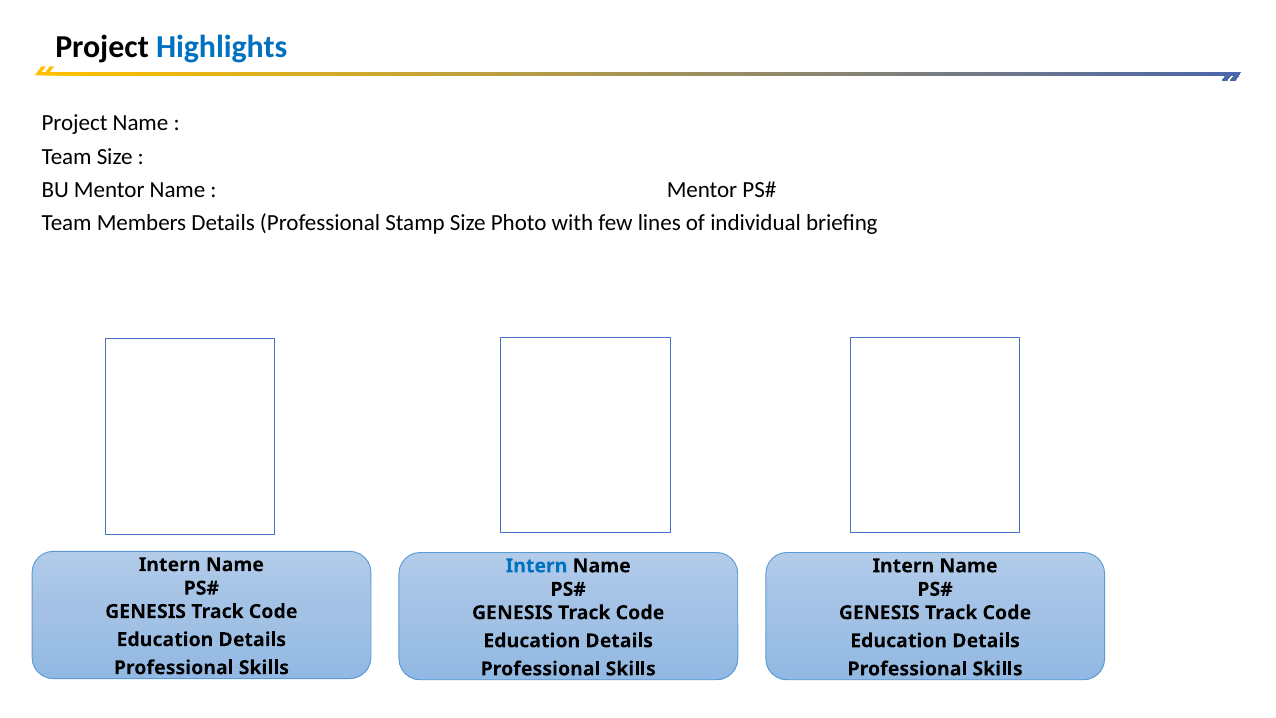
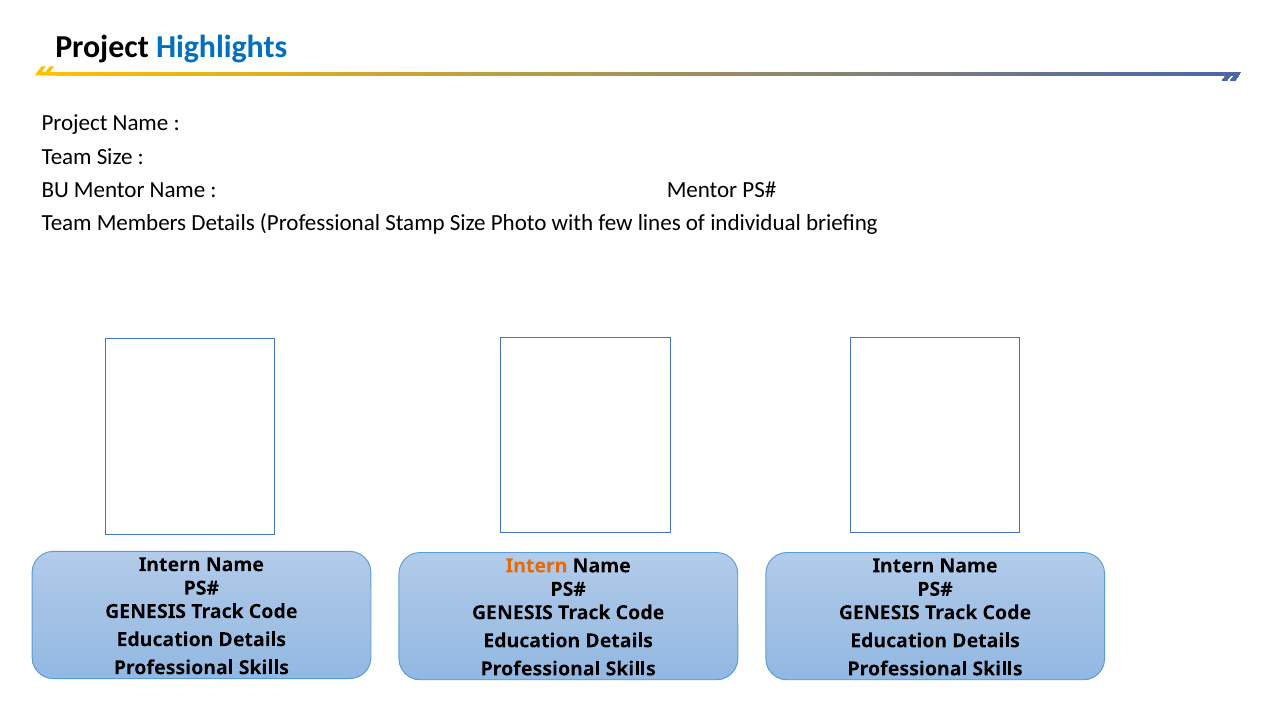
Intern colour: blue -> orange (537, 566)
